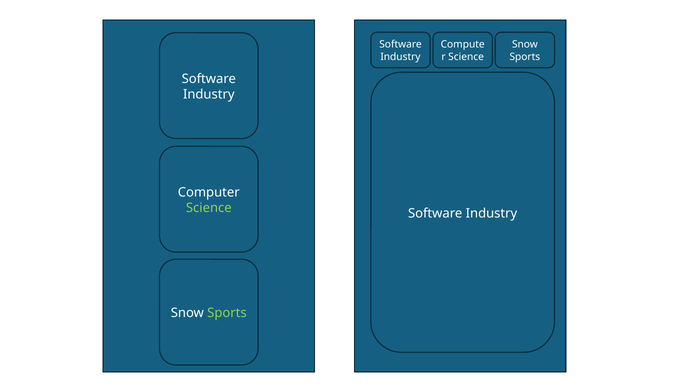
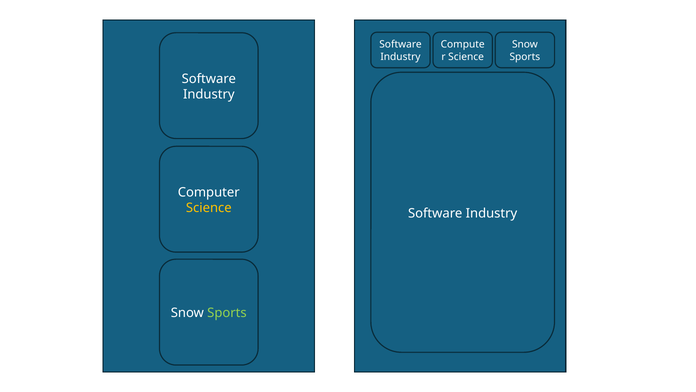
Science colour: light green -> yellow (209, 208)
